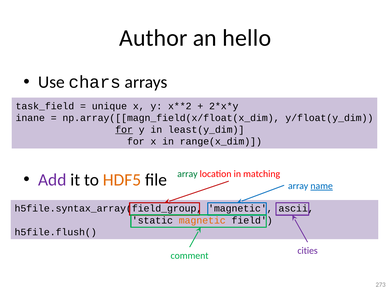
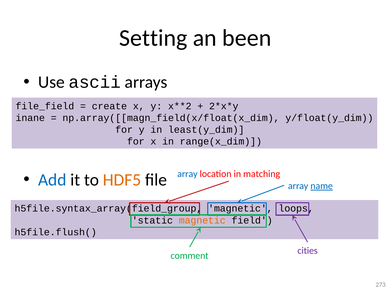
Author: Author -> Setting (153, 38)
hello: hello -> been (247, 38)
chars: chars -> ascii (95, 82)
task_field: task_field -> file_field (45, 106)
unique: unique -> create (109, 106)
for underline: present -> none (124, 129)
array colour: green -> blue (187, 174)
Add colour: purple -> blue (52, 179)
ascii: ascii -> loops (296, 208)
